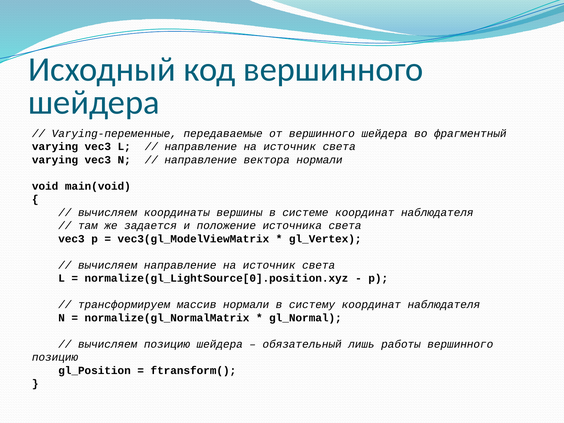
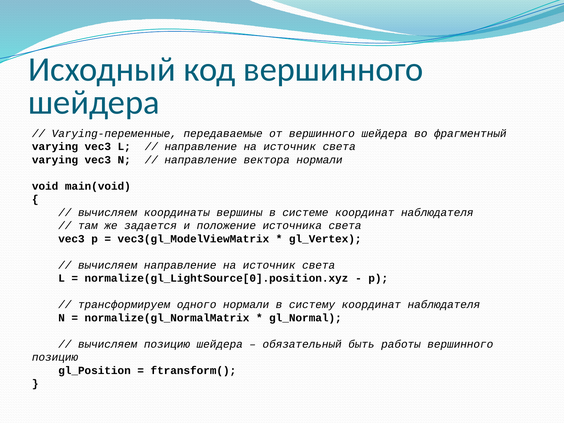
массив: массив -> одного (197, 305)
лишь: лишь -> быть (361, 344)
